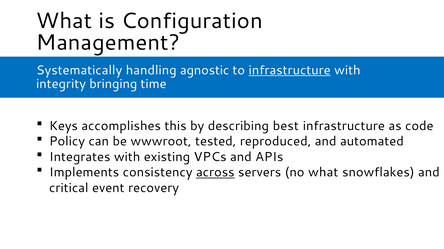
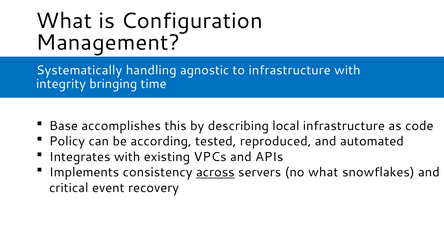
infrastructure underline: present -> none (290, 70)
Keys: Keys -> Base (64, 126)
best: best -> local (286, 126)
wwwroot: wwwroot -> according (161, 142)
